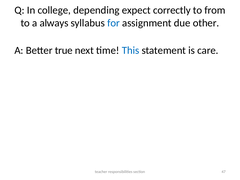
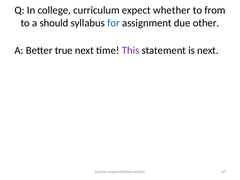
depending: depending -> curriculum (96, 10)
correctly: correctly -> whether (172, 10)
always: always -> should (54, 23)
This colour: blue -> purple (131, 50)
is care: care -> next (208, 50)
